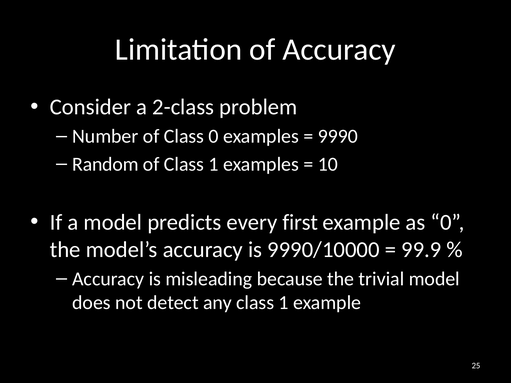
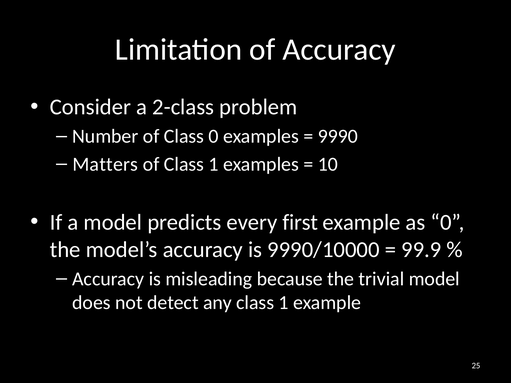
Random: Random -> Matters (105, 164)
